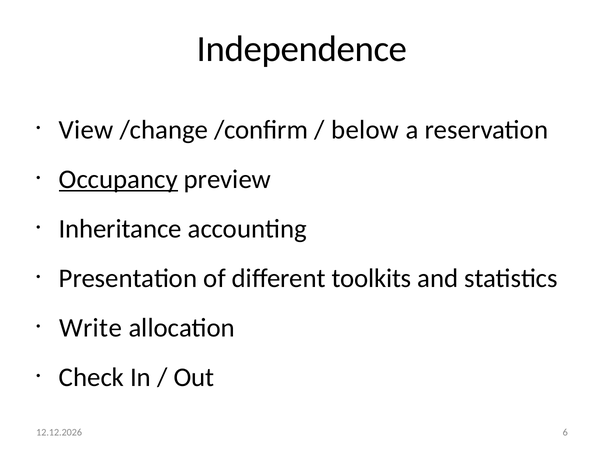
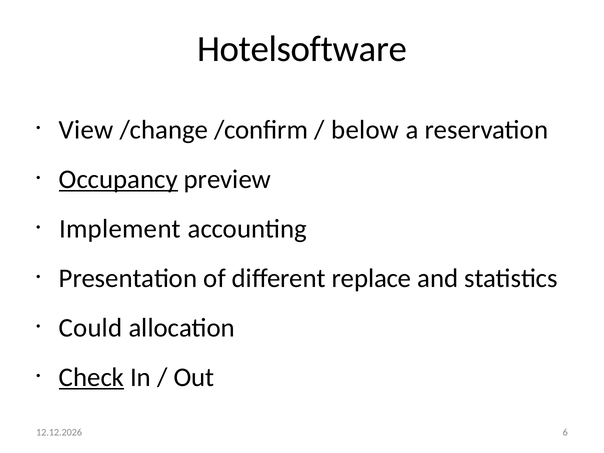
Independence: Independence -> Hotelsoftware (302, 49)
Inheritance: Inheritance -> Implement (120, 229)
toolkits: toolkits -> replace (372, 278)
Write: Write -> Could (91, 328)
Check underline: none -> present (91, 377)
